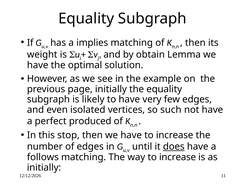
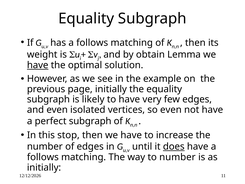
has a implies: implies -> follows (92, 43)
have underline: none -> present (38, 65)
so such: such -> even (171, 110)
perfect produced: produced -> subgraph (90, 121)
way to increase: increase -> number (177, 157)
